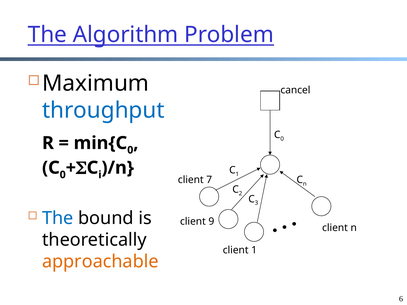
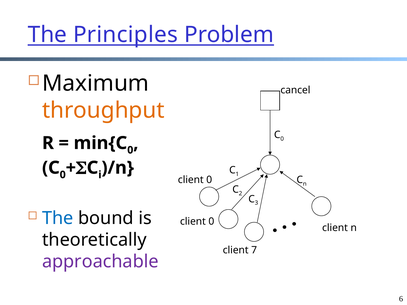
Algorithm: Algorithm -> Principles (126, 35)
throughput colour: blue -> orange (103, 111)
7: 7 -> 0 (209, 180)
9: 9 -> 0 (211, 222)
client 1: 1 -> 7 (254, 250)
approachable colour: orange -> purple (100, 262)
